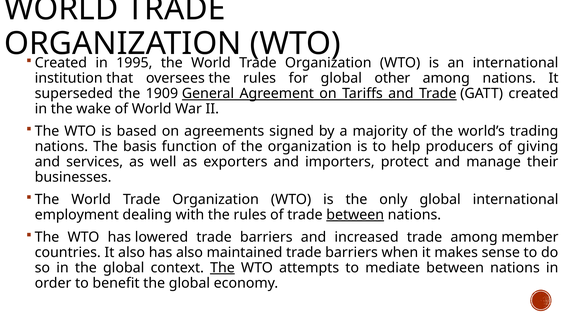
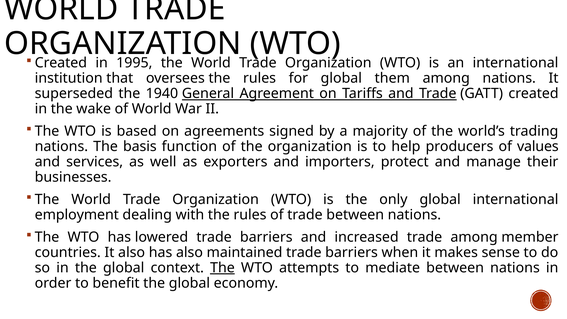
other: other -> them (392, 78)
1909: 1909 -> 1940 (162, 93)
giving: giving -> values (538, 146)
between underline: present -> none (355, 215)
